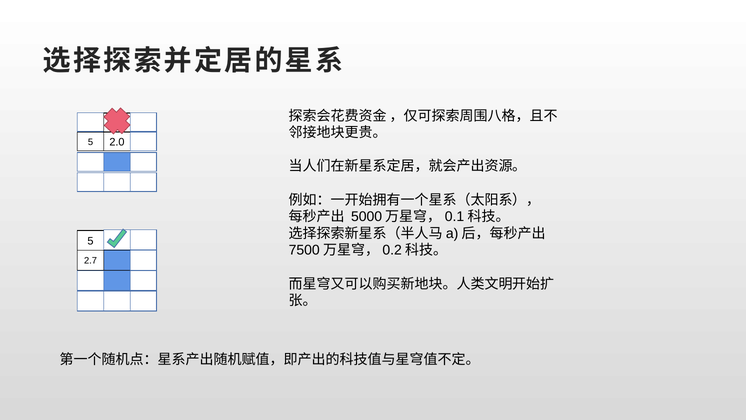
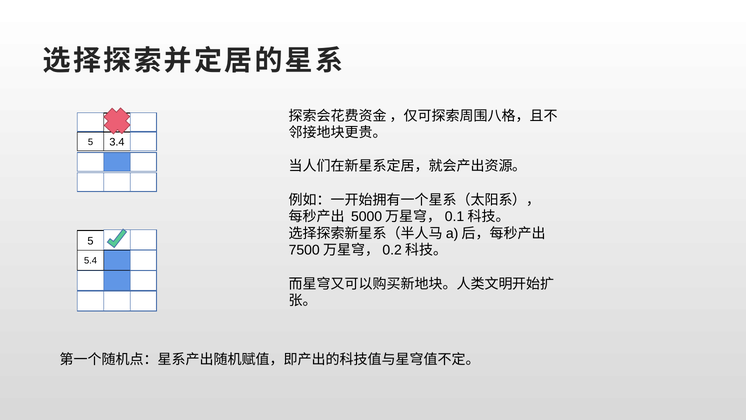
2.0: 2.0 -> 3.4 (117, 142)
2.7: 2.7 -> 5.4 (90, 261)
